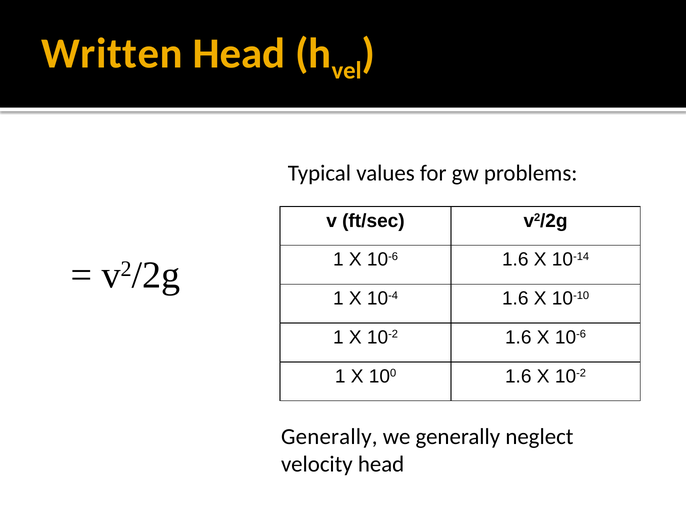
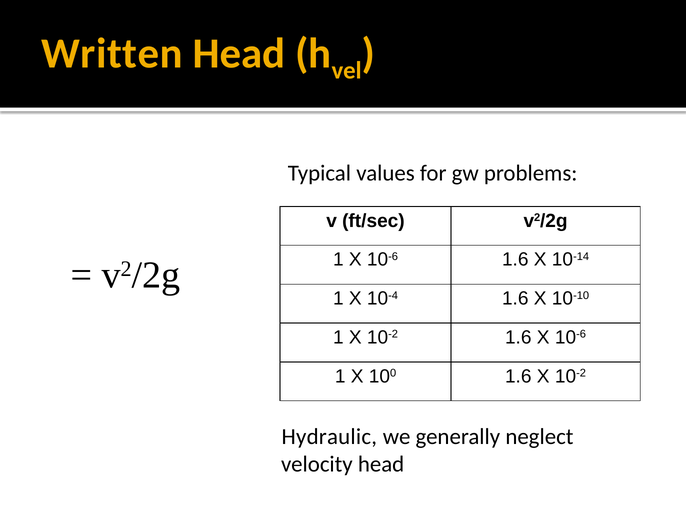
Generally: Generally -> Hydraulic (329, 436)
